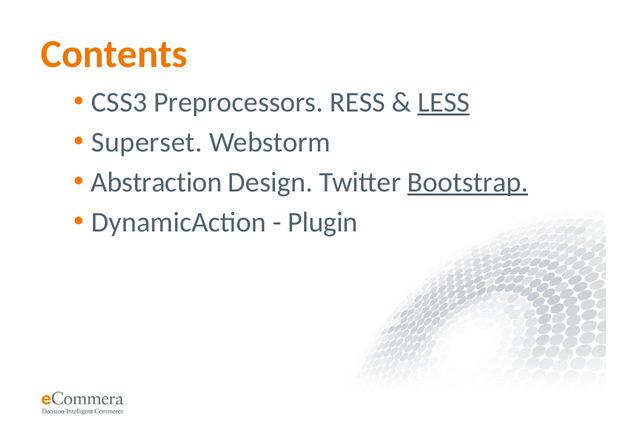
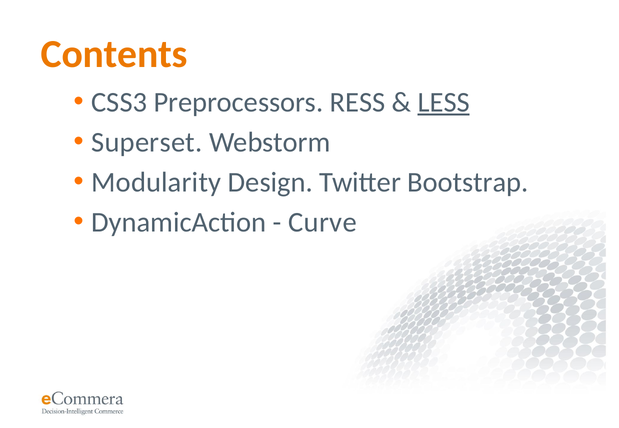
Abstraction: Abstraction -> Modularity (156, 182)
Bootstrap underline: present -> none (468, 182)
Plugin: Plugin -> Curve (323, 222)
